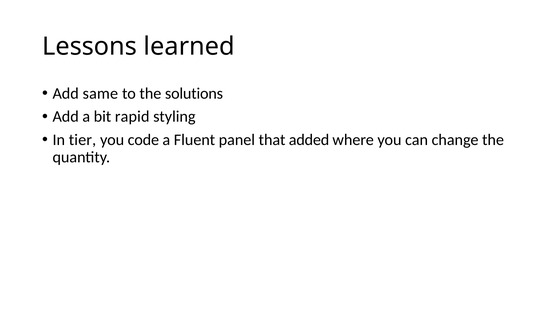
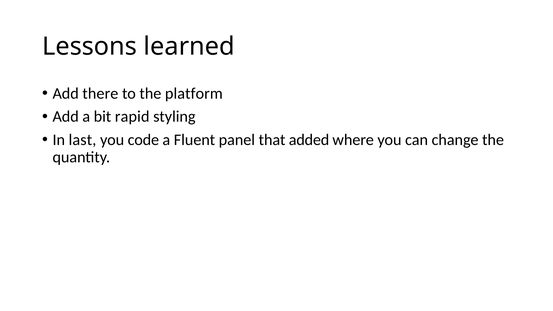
same: same -> there (100, 93)
solutions: solutions -> platform (194, 93)
tier: tier -> last (82, 140)
